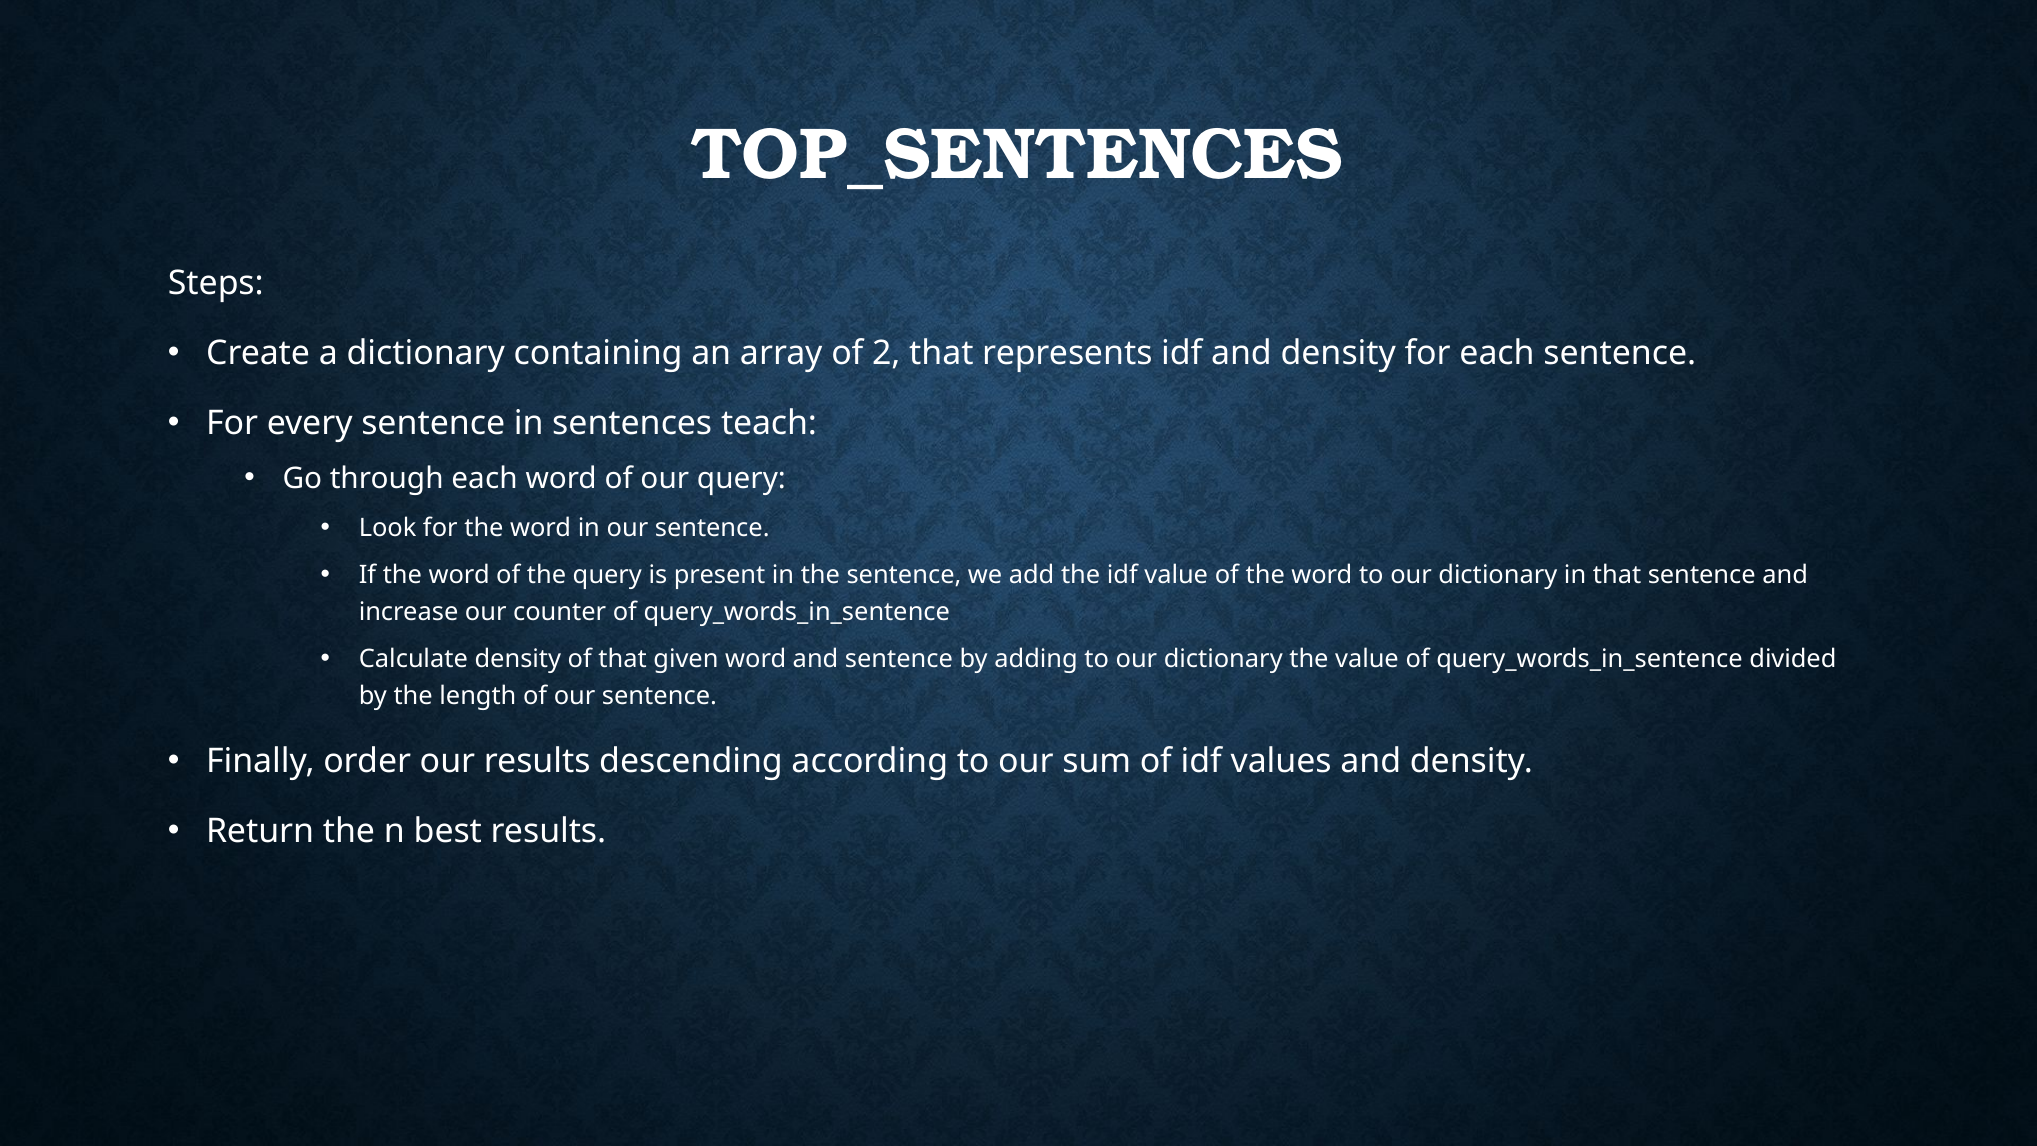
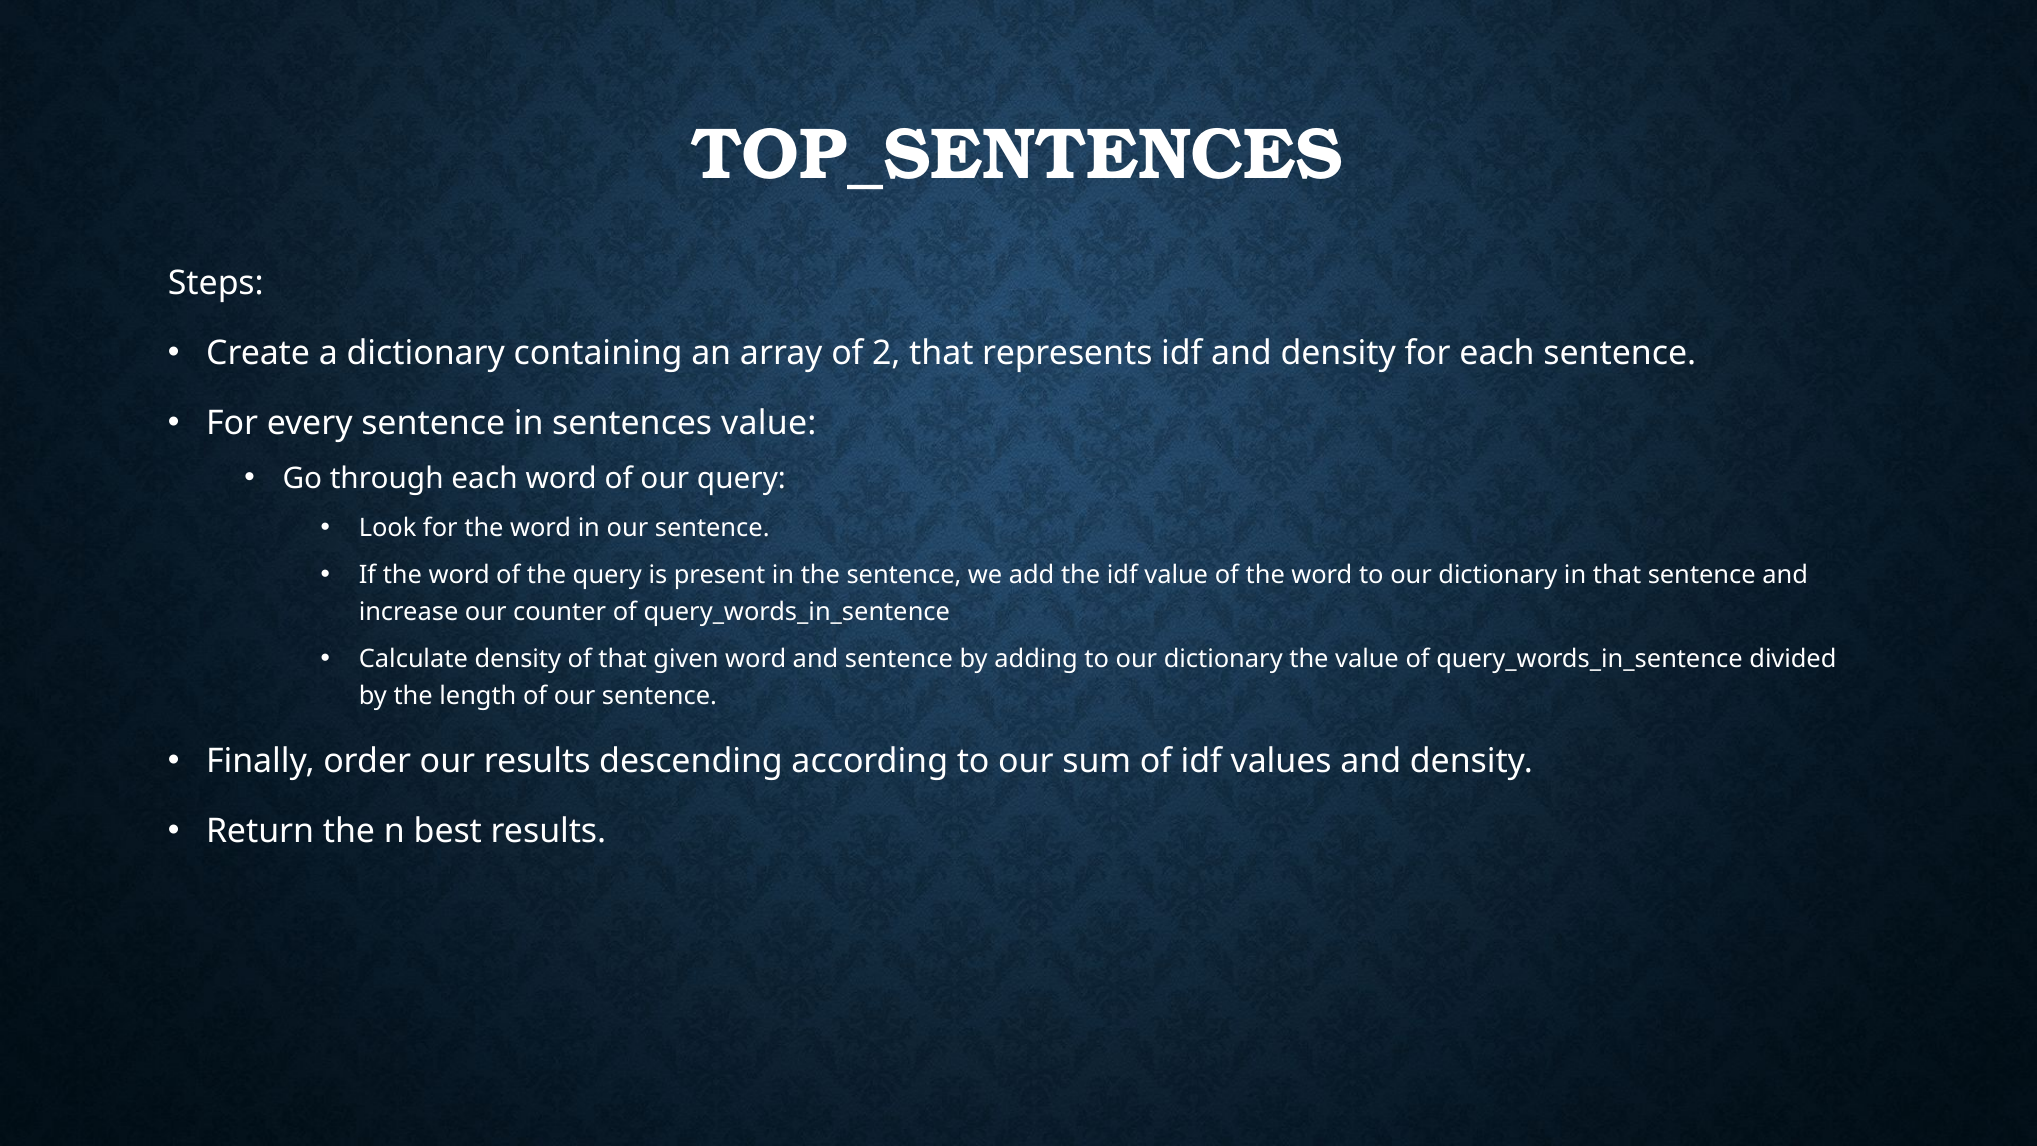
sentences teach: teach -> value (769, 423)
